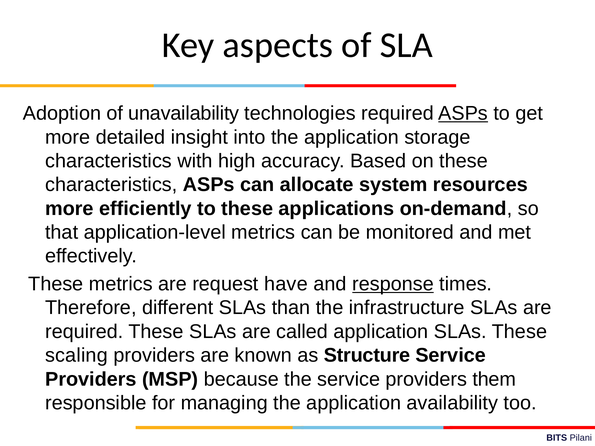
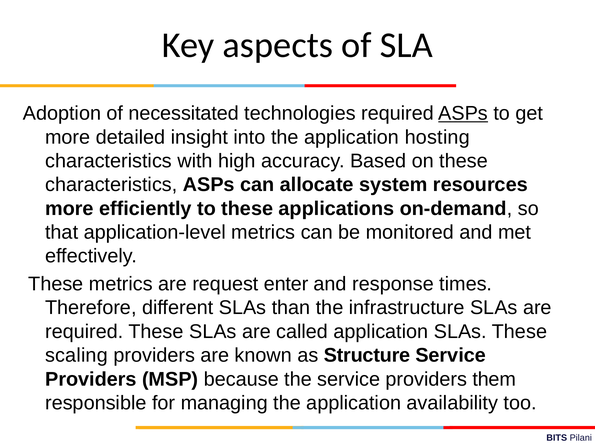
unavailability: unavailability -> necessitated (184, 113)
storage: storage -> hosting (437, 137)
have: have -> enter (286, 284)
response underline: present -> none (393, 284)
